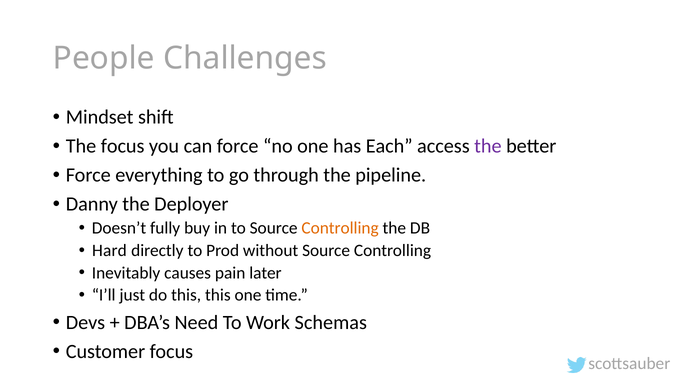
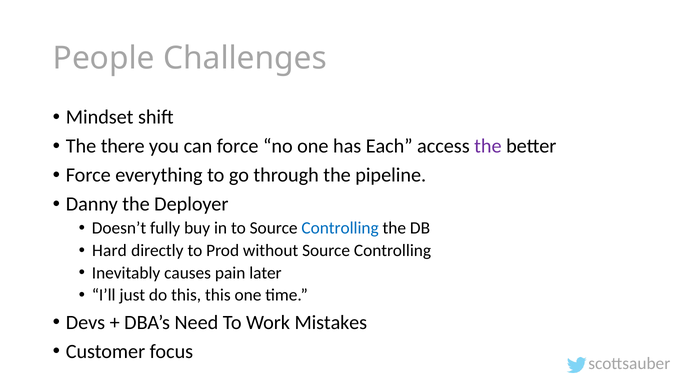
The focus: focus -> there (123, 146)
Controlling colour: orange -> blue (340, 228)
Schemas: Schemas -> Mistakes (331, 322)
